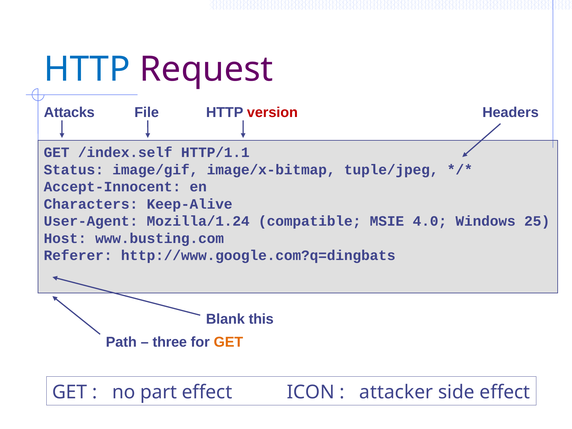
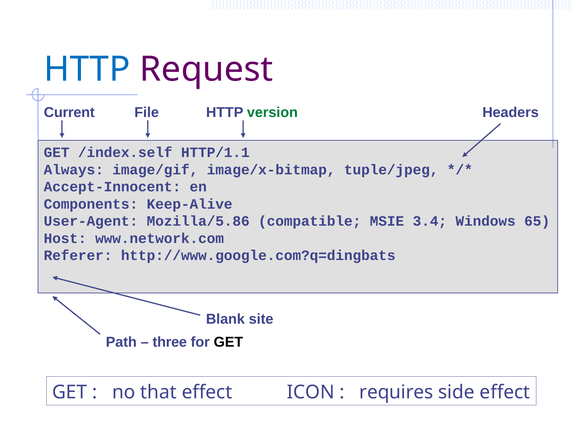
Attacks: Attacks -> Current (69, 112)
version colour: red -> green (272, 112)
Status: Status -> Always (74, 170)
Characters: Characters -> Components (91, 204)
Mozilla/1.24: Mozilla/1.24 -> Mozilla/5.86 (198, 221)
4.0: 4.0 -> 3.4 (430, 221)
25: 25 -> 65 (537, 221)
www.busting.com: www.busting.com -> www.network.com (160, 238)
this: this -> site (261, 319)
GET colour: orange -> black (228, 342)
part: part -> that (159, 392)
attacker: attacker -> requires (396, 392)
